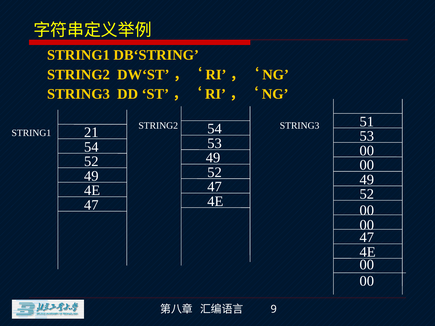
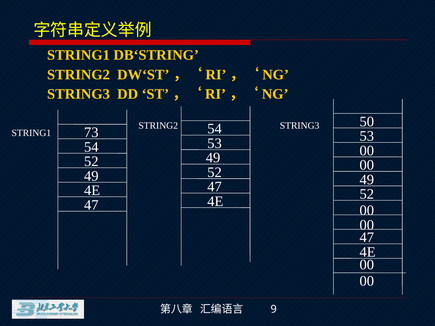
51: 51 -> 50 (367, 122)
21: 21 -> 73 (91, 133)
